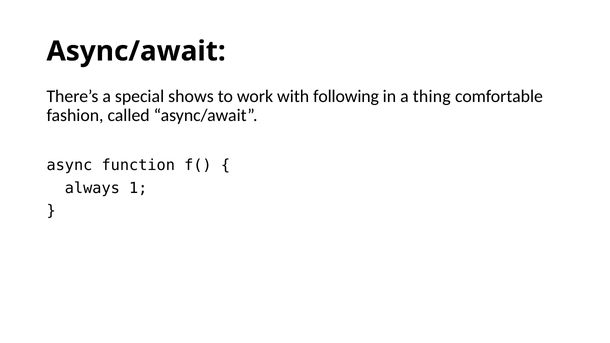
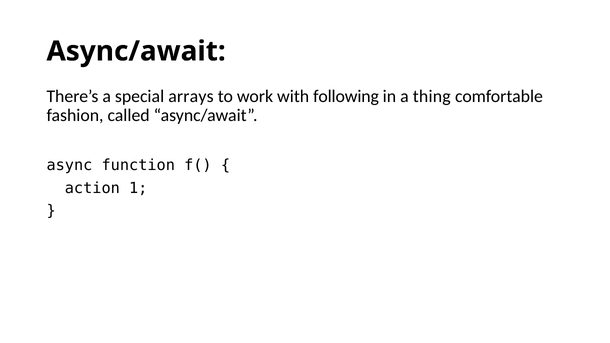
shows: shows -> arrays (191, 96)
always: always -> action (92, 188)
